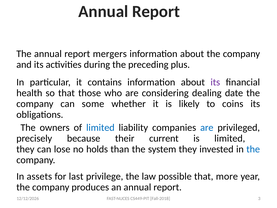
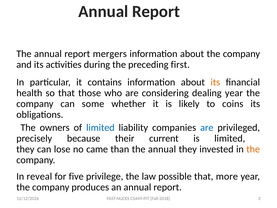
plus: plus -> first (180, 65)
its colour: purple -> orange (215, 82)
dealing date: date -> year (234, 93)
holds: holds -> came (97, 149)
than the system: system -> annual (162, 149)
the colour: blue -> orange (253, 149)
assets: assets -> reveal (39, 176)
last: last -> five (76, 176)
